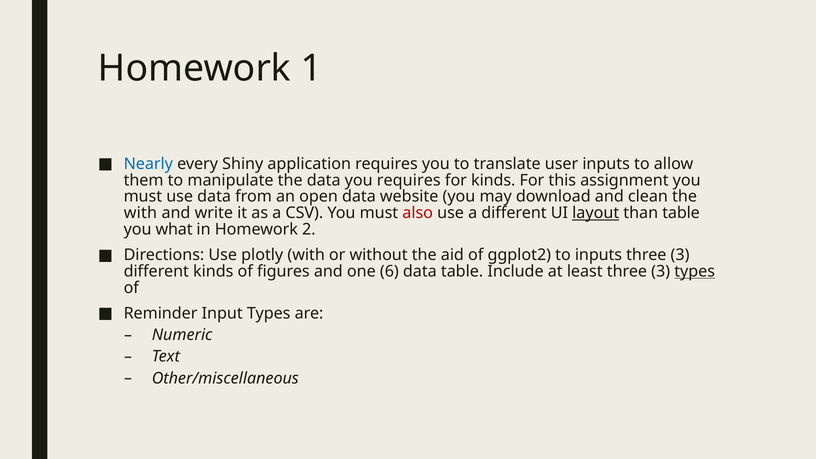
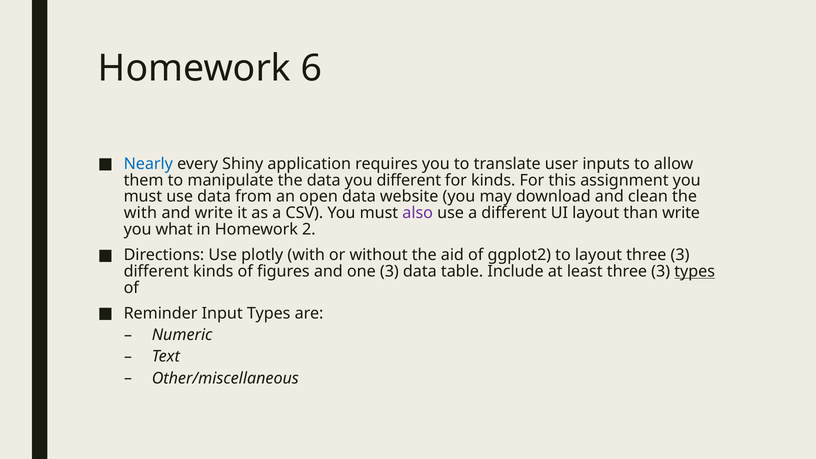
1: 1 -> 6 (311, 69)
you requires: requires -> different (409, 180)
also colour: red -> purple (418, 213)
layout underline: present -> none (596, 213)
than table: table -> write (681, 213)
to inputs: inputs -> layout (598, 255)
one 6: 6 -> 3 (389, 271)
